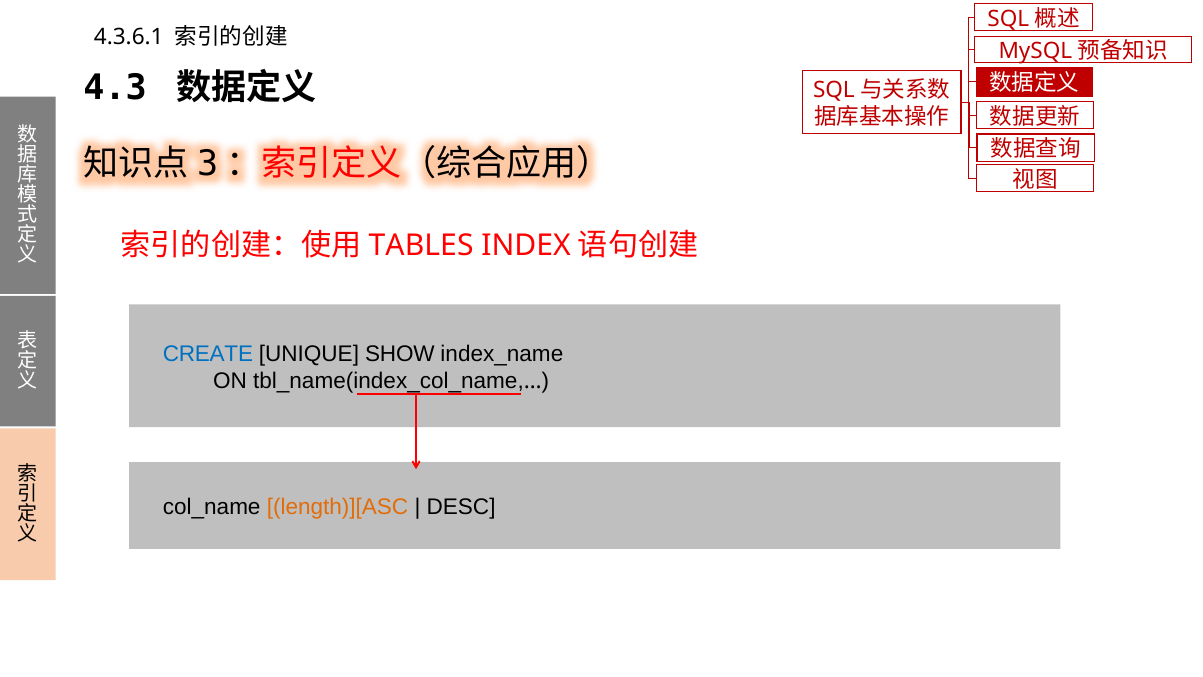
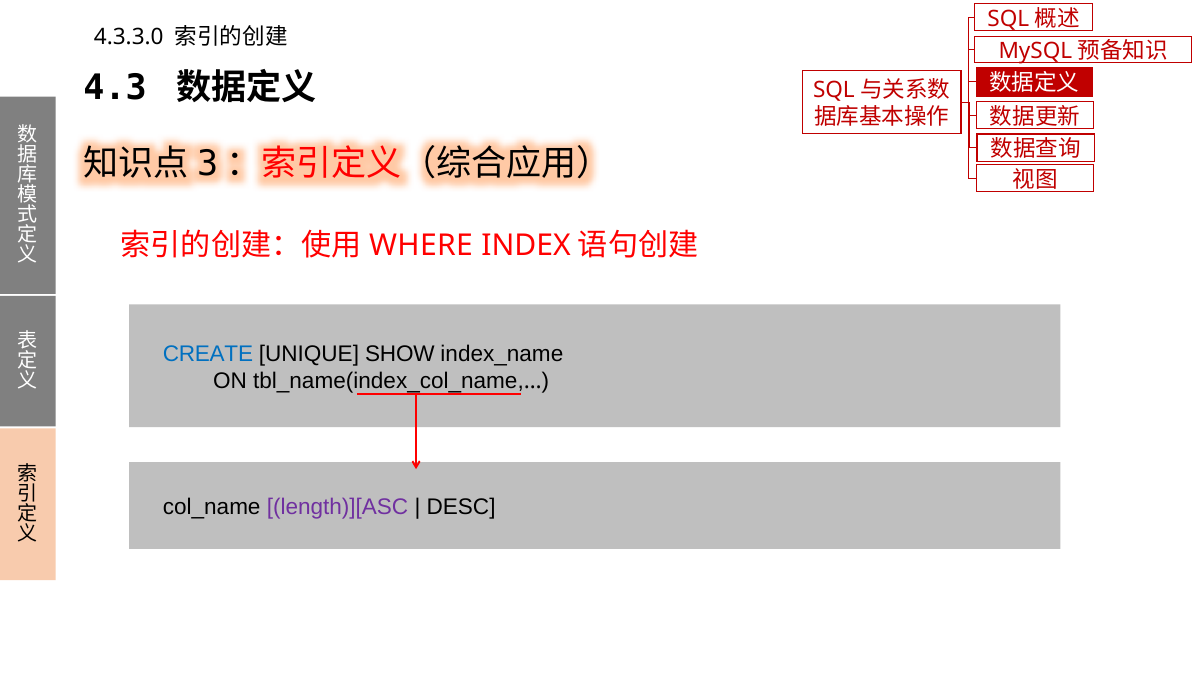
4.3.6.1: 4.3.6.1 -> 4.3.3.0 (129, 37)
TABLES: TABLES -> WHERE (421, 246)
length)][ASC colour: orange -> purple (338, 507)
